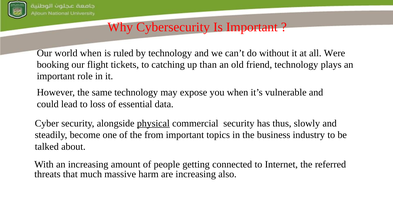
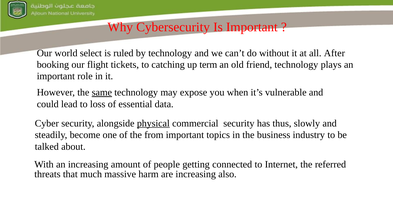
world when: when -> select (91, 53)
Were: Were -> After (334, 53)
than: than -> term (208, 65)
same underline: none -> present (102, 92)
